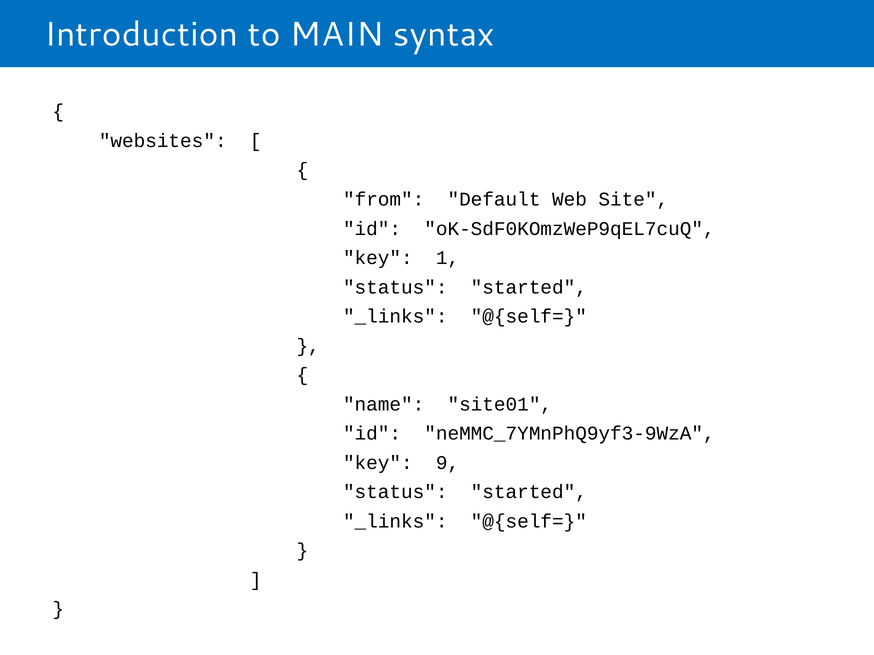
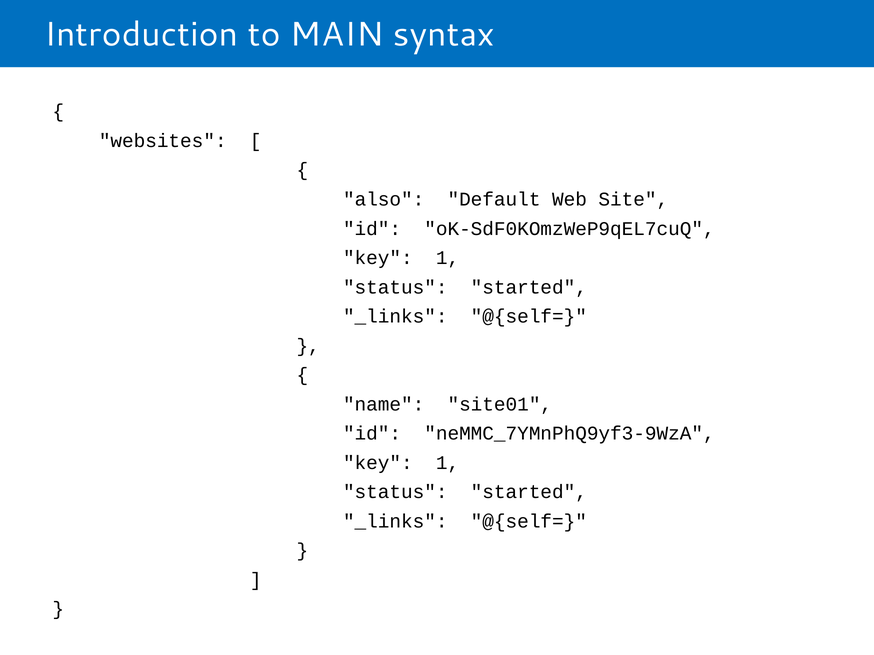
from: from -> also (384, 200)
9: 9 -> 1 (448, 463)
